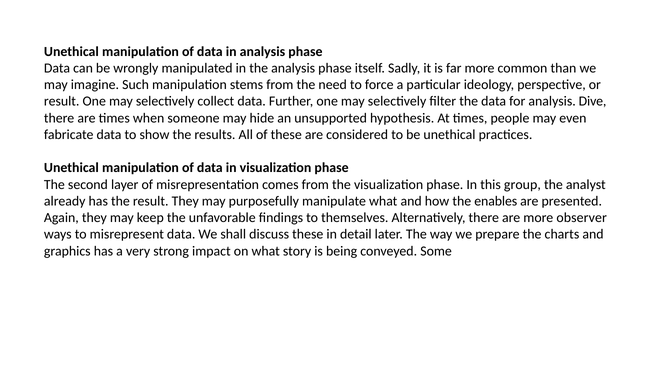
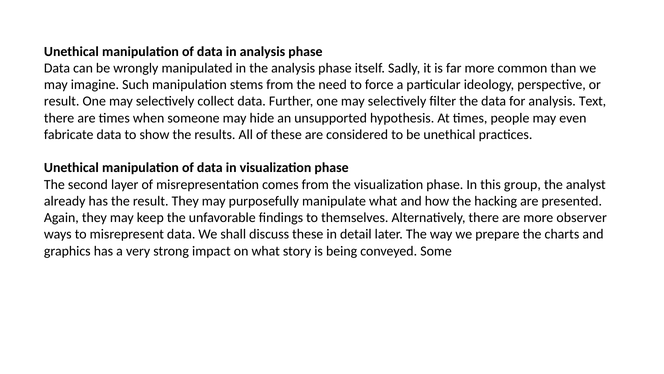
Dive: Dive -> Text (593, 101)
enables: enables -> hacking (496, 201)
